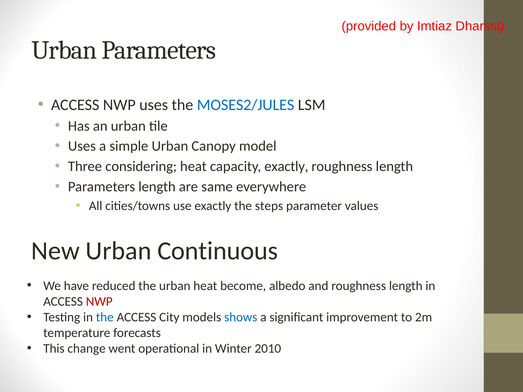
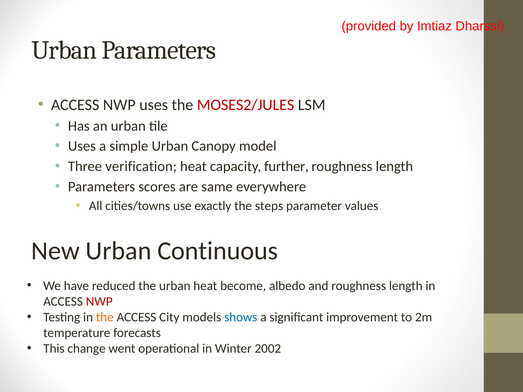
MOSES2/JULES colour: blue -> red (246, 105)
considering: considering -> verification (141, 167)
capacity exactly: exactly -> further (286, 167)
Parameters length: length -> scores (157, 187)
the colour: blue -> orange (105, 317)
2010: 2010 -> 2002 (268, 349)
